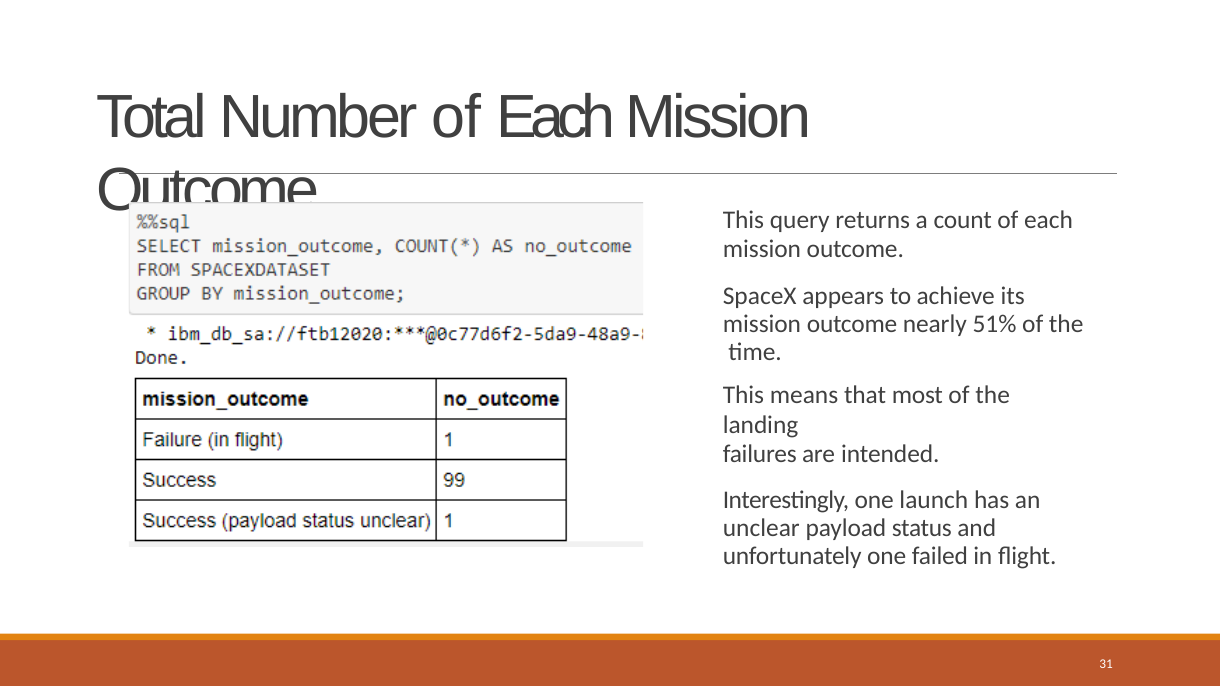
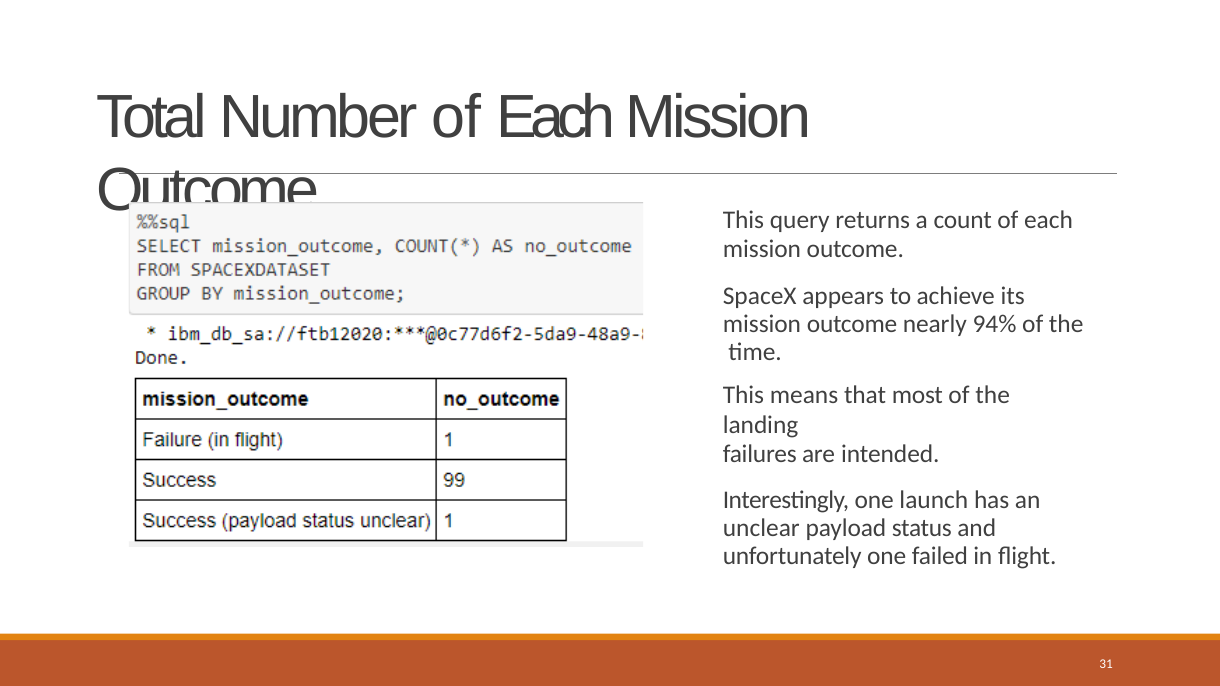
51%: 51% -> 94% (994, 324)
